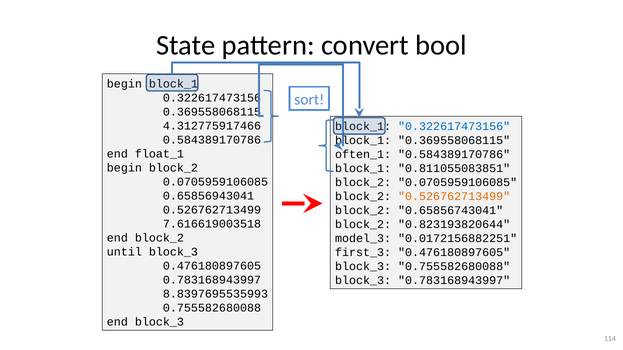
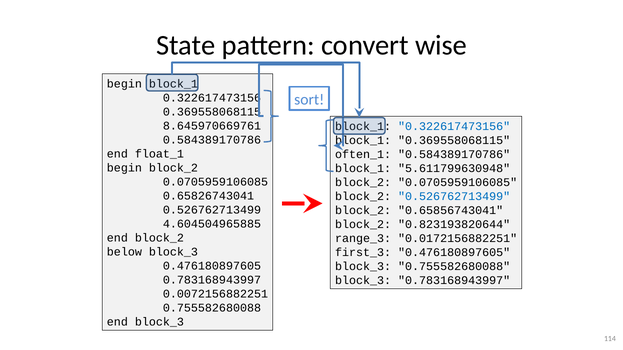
bool: bool -> wise (441, 45)
4.312775917466: 4.312775917466 -> 8.645970669761 (212, 126)
0.811055083851: 0.811055083851 -> 5.611799630948 (454, 169)
0.65856943041: 0.65856943041 -> 0.65826743041 (208, 196)
0.526762713499 colour: orange -> blue (454, 197)
7.616619003518: 7.616619003518 -> 4.604504965885 (212, 224)
model_3: model_3 -> range_3 (363, 239)
until: until -> below (124, 252)
8.8397695535993: 8.8397695535993 -> 0.0072156882251 (215, 294)
